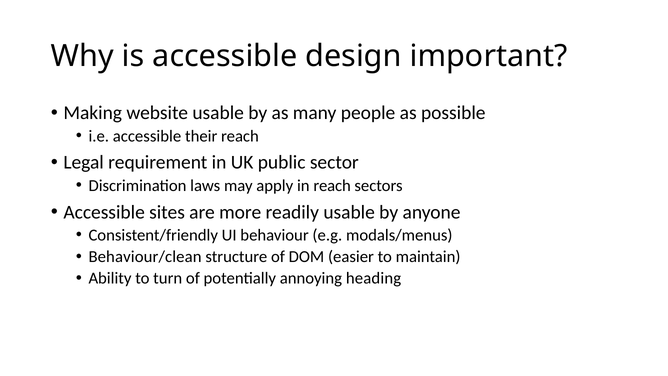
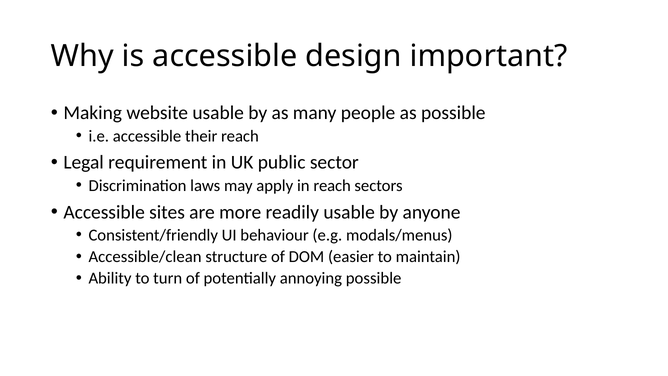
Behaviour/clean: Behaviour/clean -> Accessible/clean (145, 256)
annoying heading: heading -> possible (374, 278)
